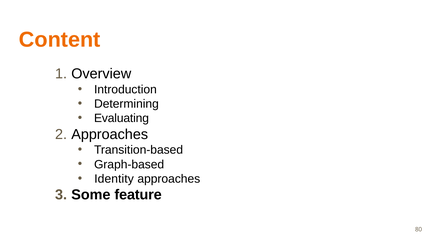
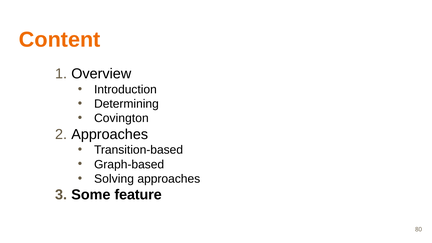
Evaluating: Evaluating -> Covington (121, 118)
Identity: Identity -> Solving (114, 179)
